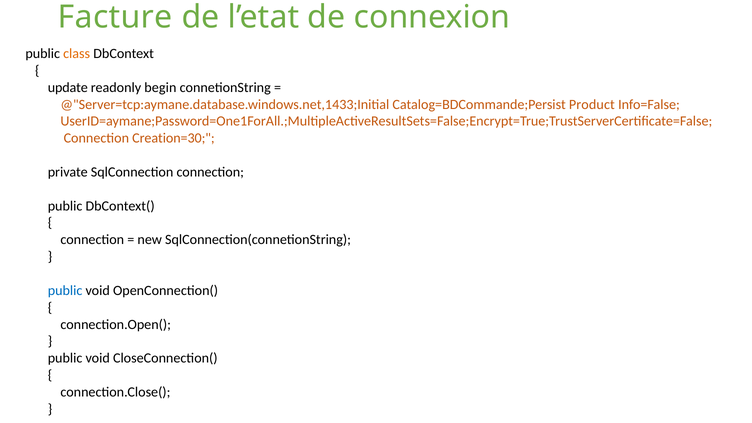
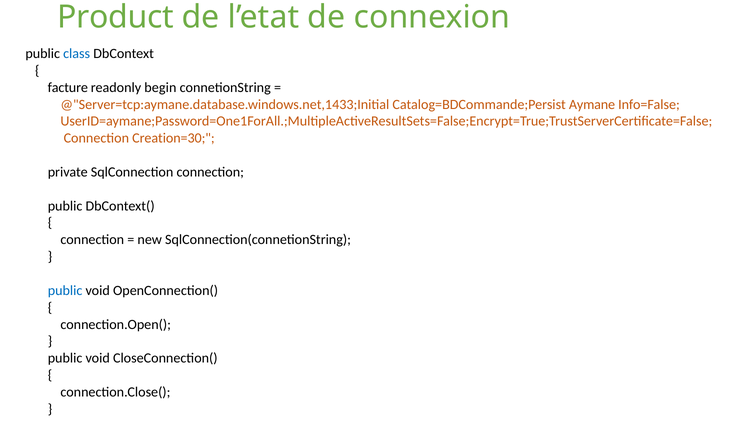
Facture: Facture -> Product (115, 17)
class colour: orange -> blue (77, 54)
update: update -> facture (68, 87)
Product: Product -> Aymane (592, 104)
